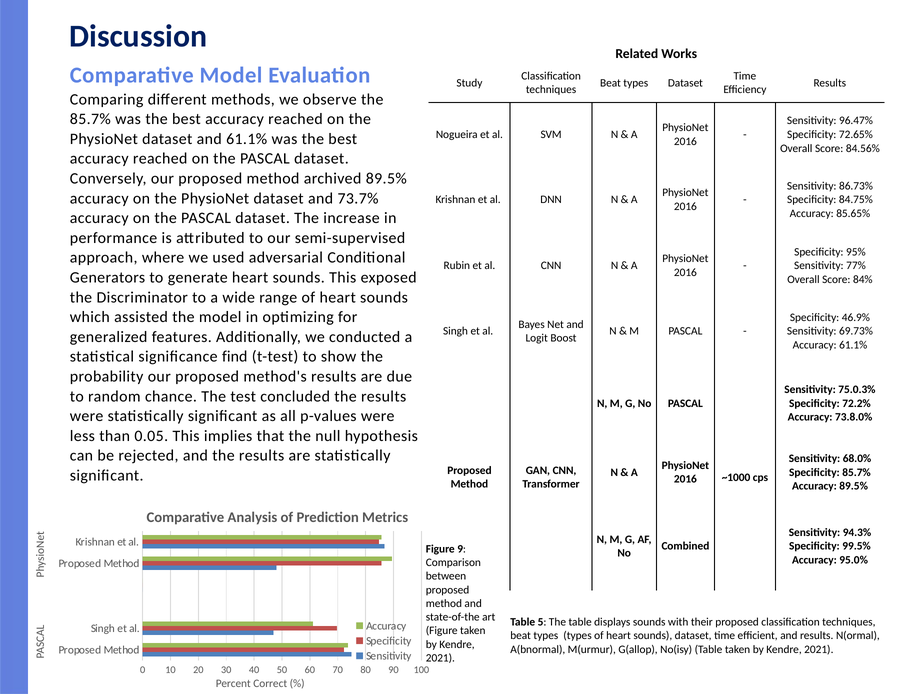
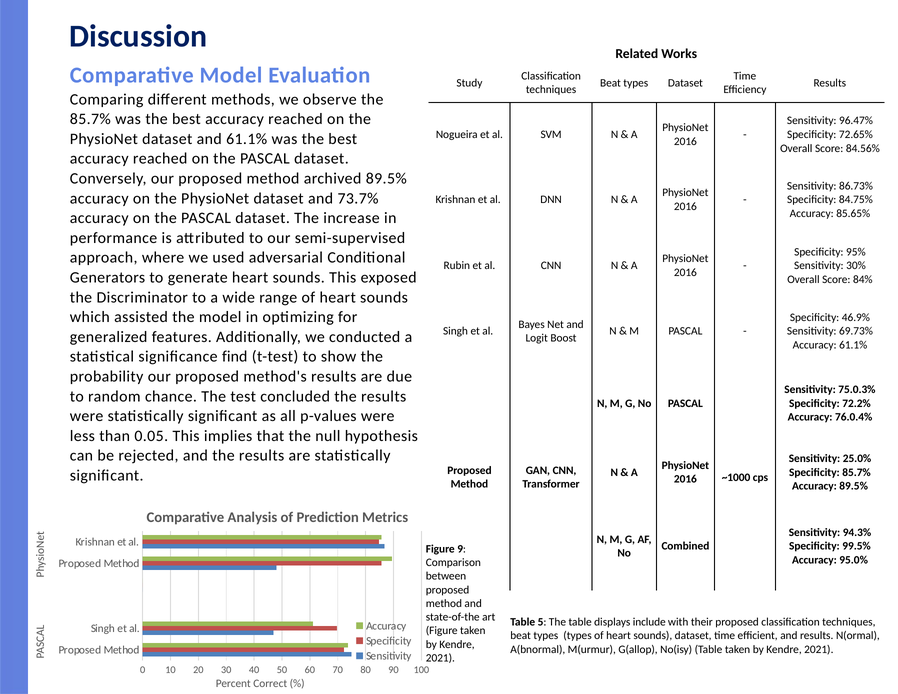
77%: 77% -> 30% (856, 266)
73.8.0%: 73.8.0% -> 76.0.4% (854, 417)
68.0%: 68.0% -> 25.0% (857, 459)
displays sounds: sounds -> include (649, 622)
